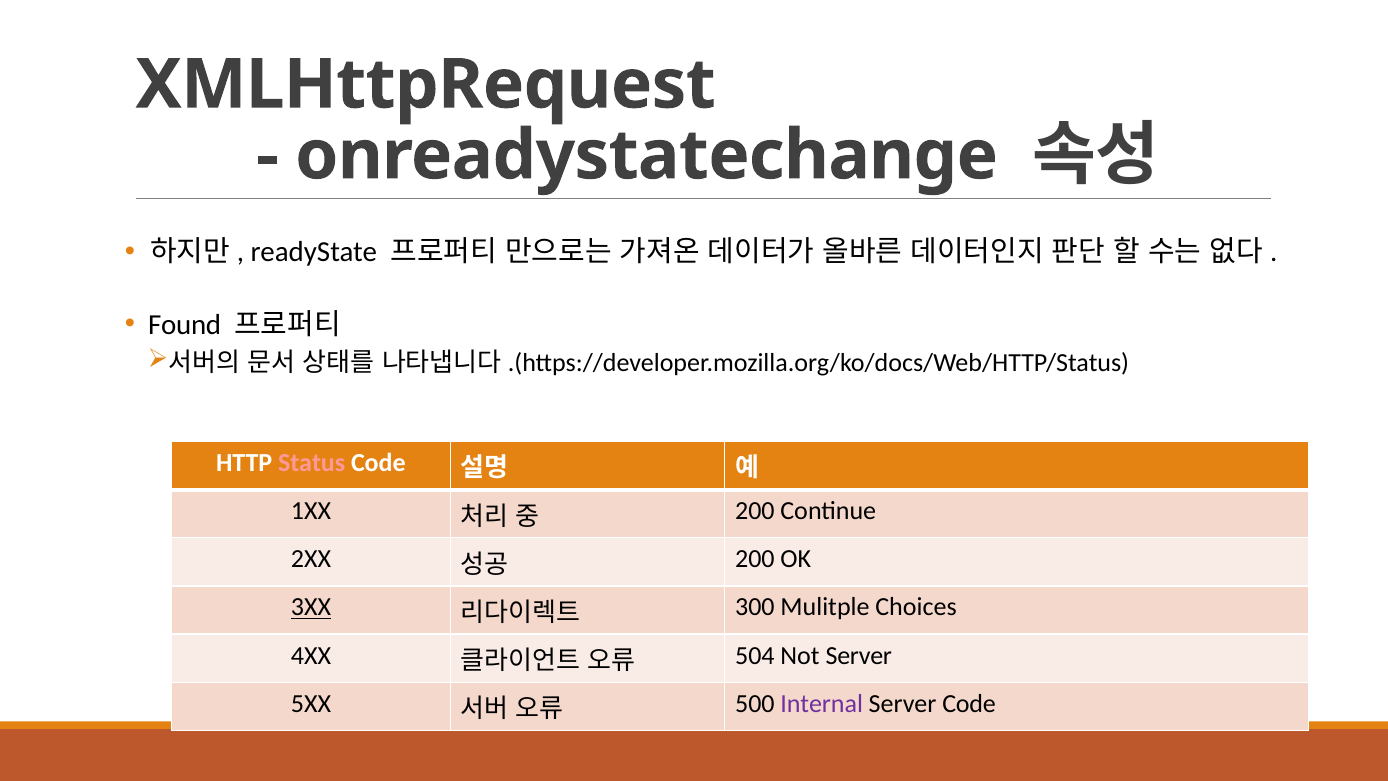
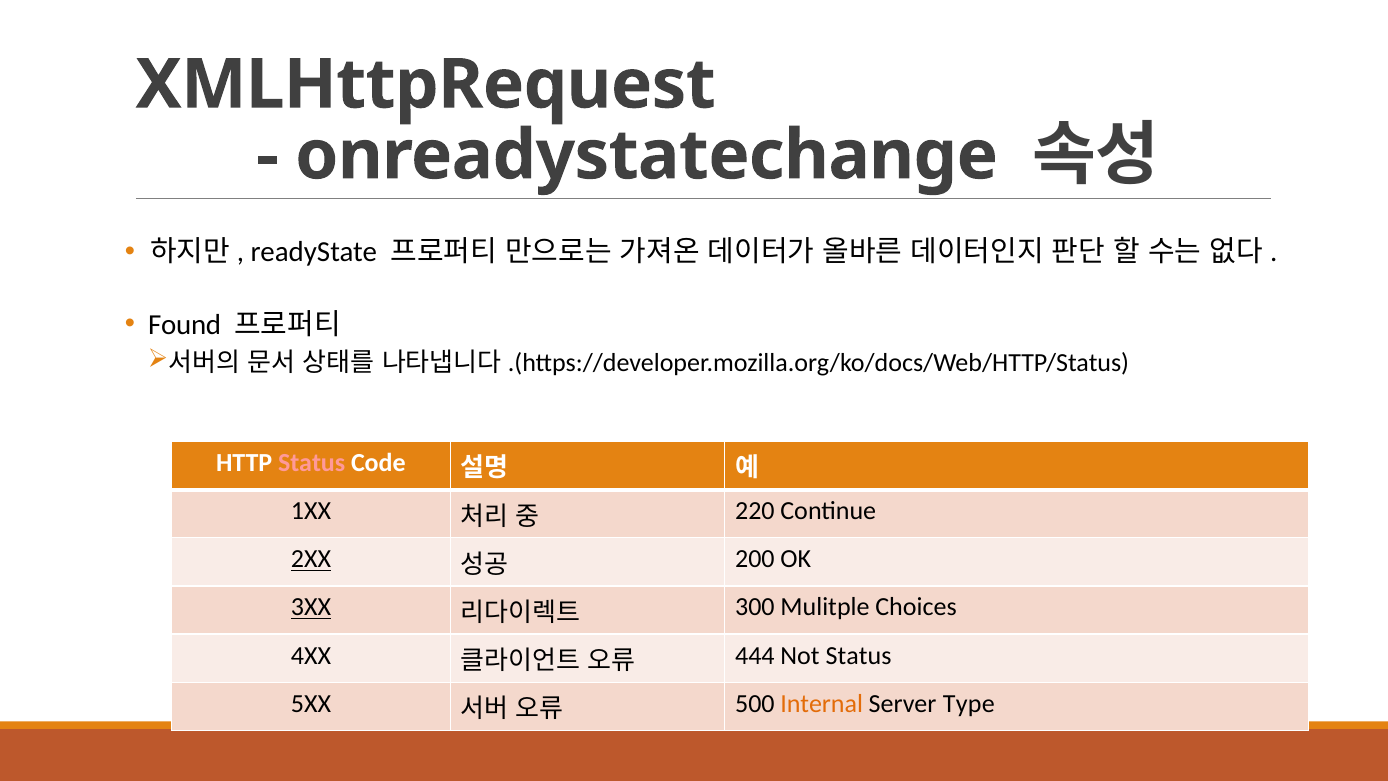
200: 200 -> 220 (755, 511)
2XX underline: none -> present (311, 559)
504: 504 -> 444 (755, 655)
Not Server: Server -> Status (859, 655)
Internal colour: purple -> orange (822, 703)
Server Code: Code -> Type (969, 703)
